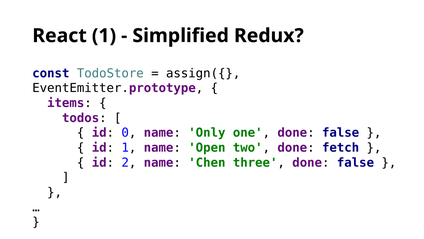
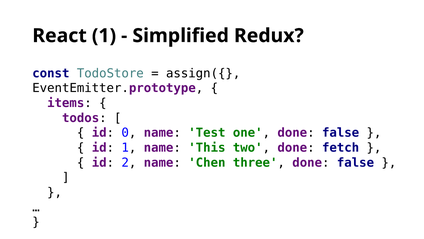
Only: Only -> Test (207, 133)
Open: Open -> This (207, 147)
